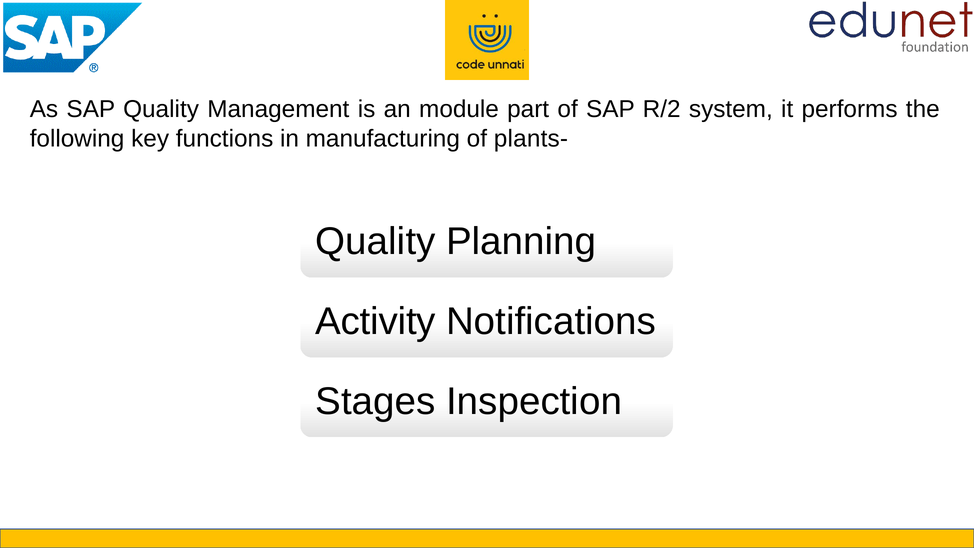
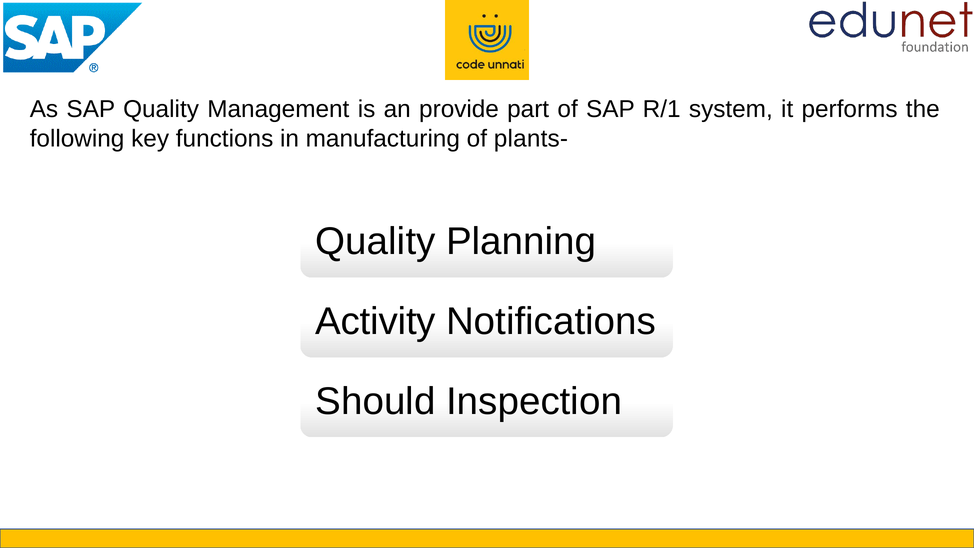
module: module -> provide (459, 109)
R/2: R/2 -> R/1 (662, 109)
Stages: Stages -> Should (375, 401)
